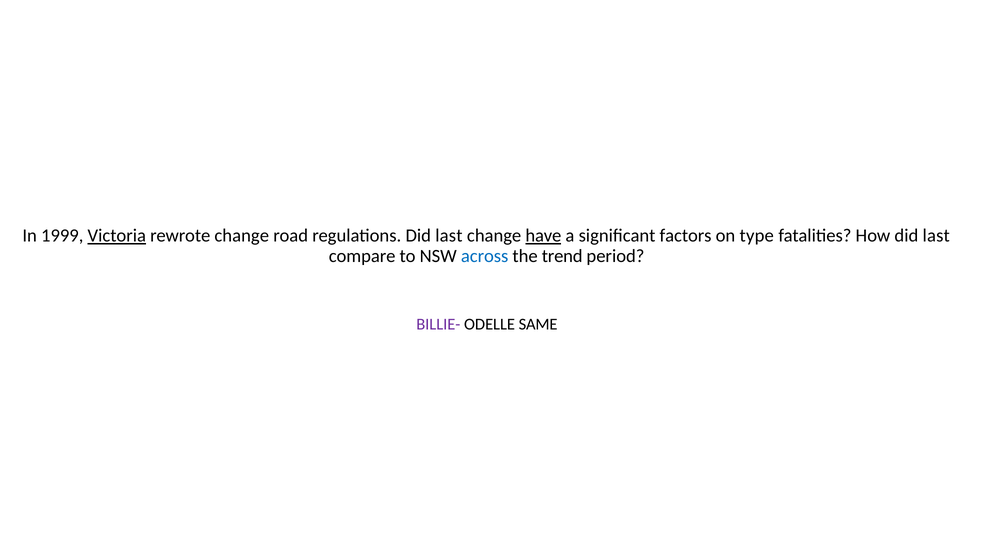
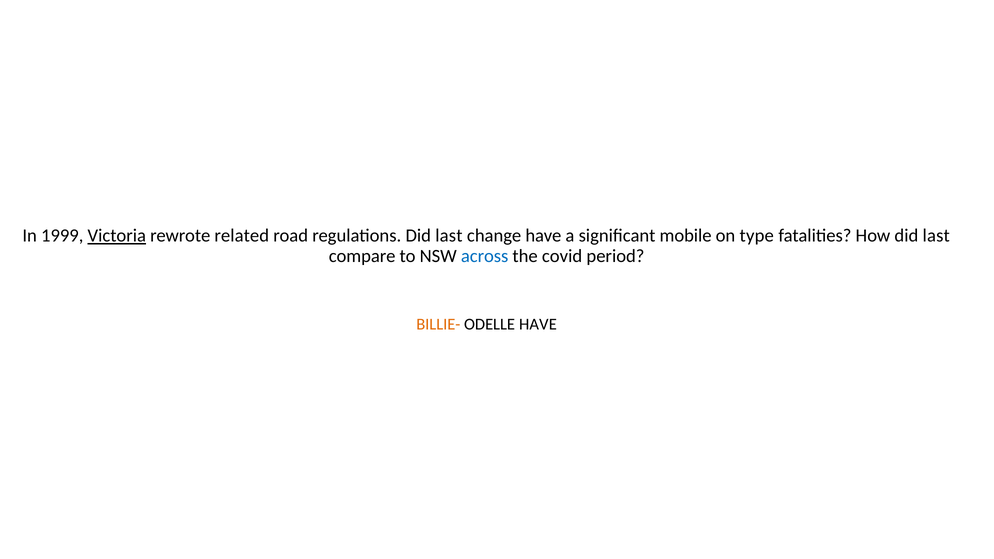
rewrote change: change -> related (242, 236)
have underline: present -> none (543, 236)
factors: factors -> mobile (686, 236)
trend: trend -> covid (562, 256)
BILLIE- colour: purple -> orange (438, 324)
ODELLE SAME: SAME -> HAVE (538, 324)
